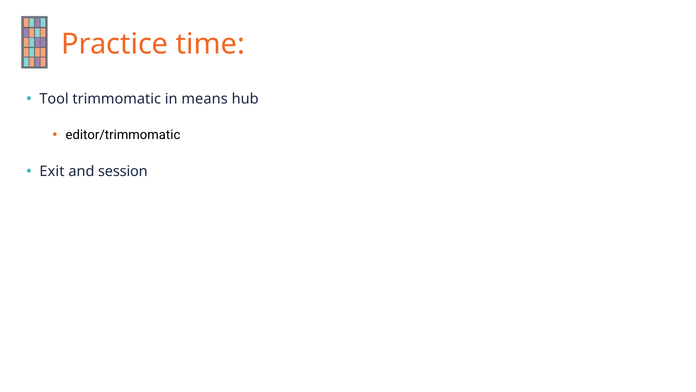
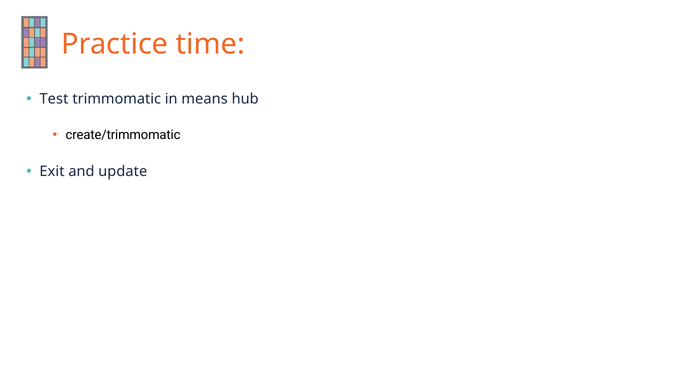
Tool: Tool -> Test (54, 99)
editor/trimmomatic: editor/trimmomatic -> create/trimmomatic (123, 135)
session: session -> update (123, 171)
